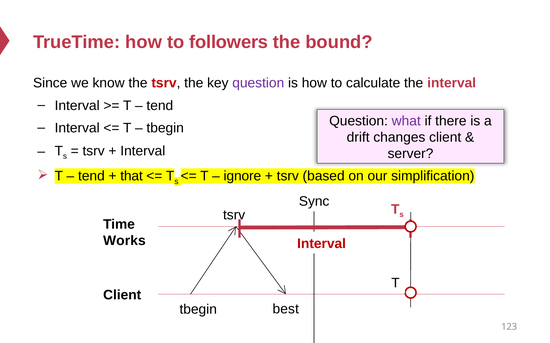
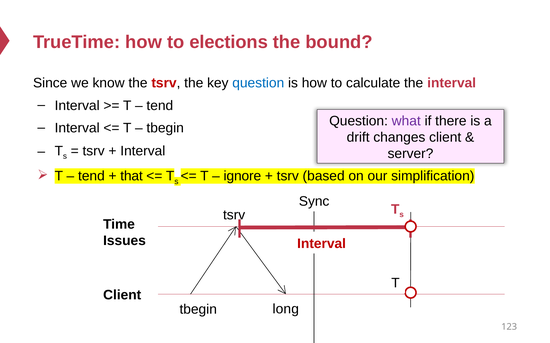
followers: followers -> elections (229, 42)
question colour: purple -> blue (258, 83)
Works: Works -> Issues (124, 241)
best: best -> long (286, 310)
